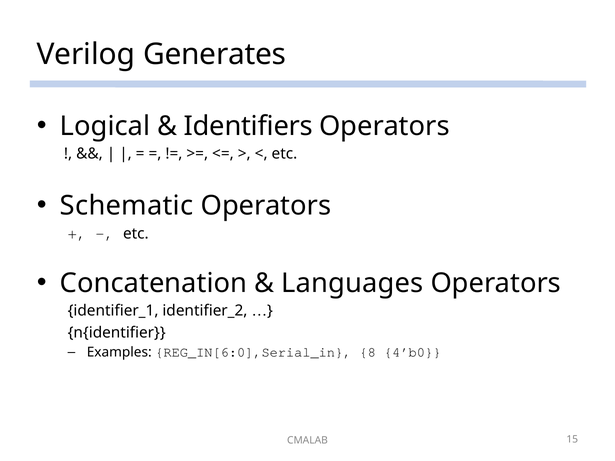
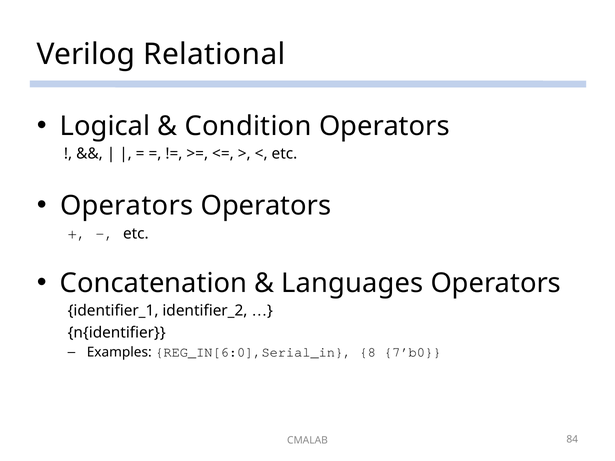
Generates: Generates -> Relational (214, 55)
Identifiers: Identifiers -> Condition (248, 126)
Schematic: Schematic -> Operators (127, 206)
4’b0: 4’b0 -> 7’b0 (413, 353)
15: 15 -> 84 (572, 440)
